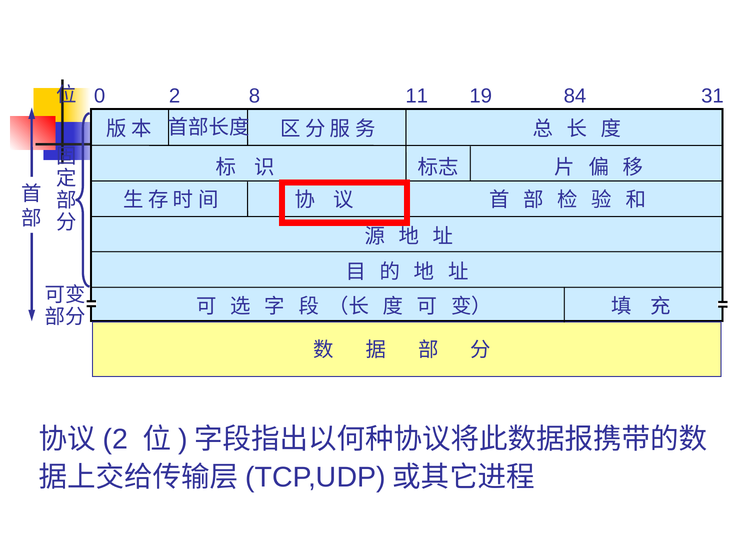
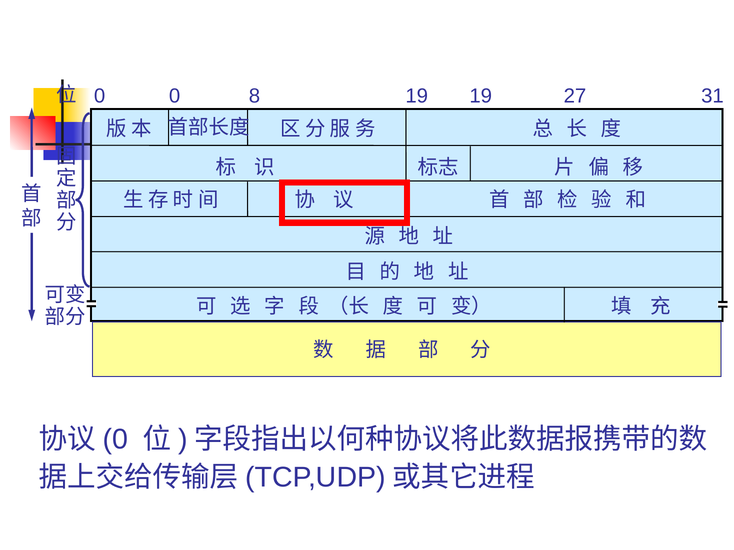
0 2: 2 -> 0 (175, 96)
8 11: 11 -> 19 (417, 96)
84: 84 -> 27 (575, 96)
2: 2 -> 0 (115, 440)
